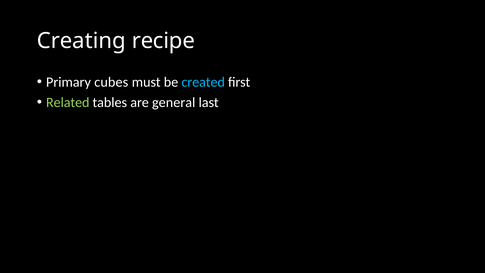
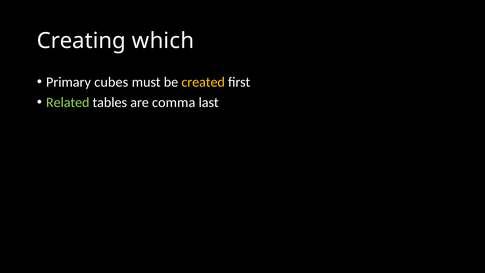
recipe: recipe -> which (163, 41)
created colour: light blue -> yellow (203, 82)
general: general -> comma (174, 102)
